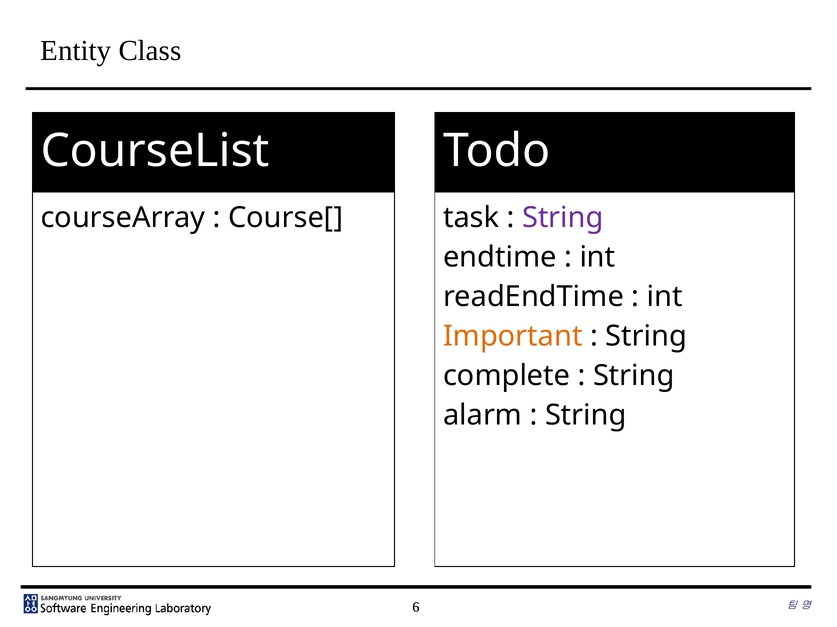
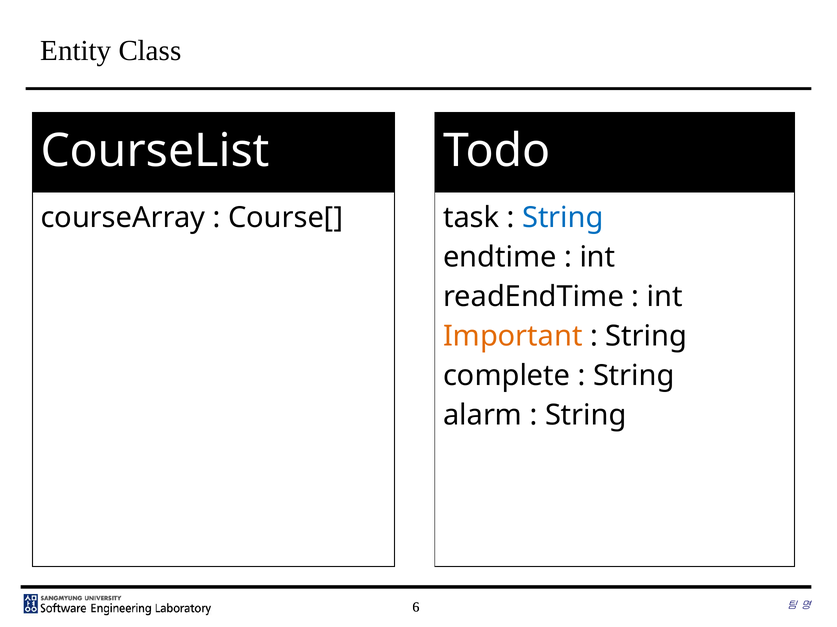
String colour: purple -> blue (563, 218)
